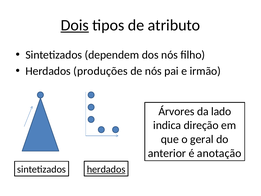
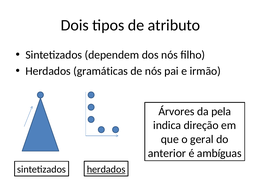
Dois underline: present -> none (75, 25)
produções: produções -> gramáticas (101, 71)
lado: lado -> pela (221, 111)
anotação: anotação -> ambíguas (219, 153)
